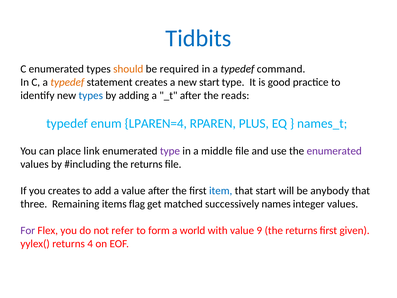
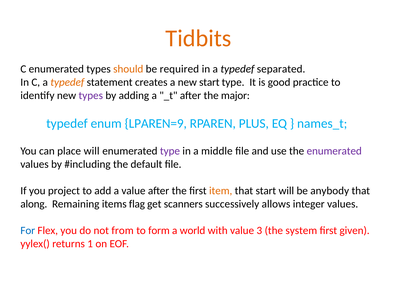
Tidbits colour: blue -> orange (198, 38)
command: command -> separated (281, 69)
types colour: blue -> purple (91, 95)
reads: reads -> major (235, 95)
LPAREN=4: LPAREN=4 -> LPAREN=9 (156, 123)
place link: link -> will (92, 151)
returns: returns -> default (146, 164)
you creates: creates -> project (64, 191)
item colour: blue -> orange (221, 191)
three: three -> along (34, 204)
matched: matched -> scanners (183, 204)
names: names -> allows (276, 204)
For colour: purple -> blue (28, 230)
refer: refer -> from (123, 230)
9: 9 -> 3 (259, 230)
returns: returns -> system (301, 230)
4: 4 -> 1 (90, 244)
